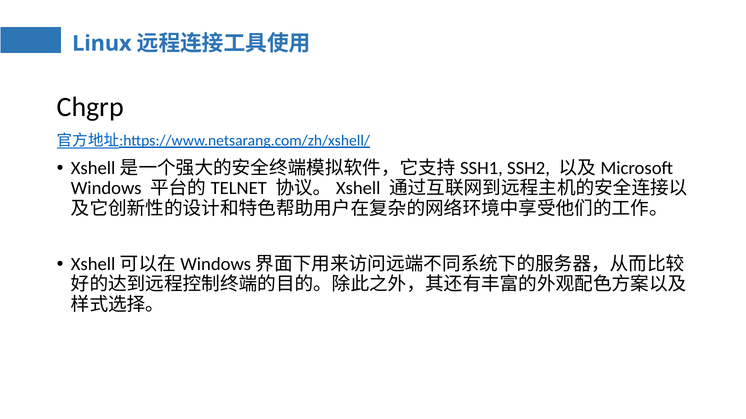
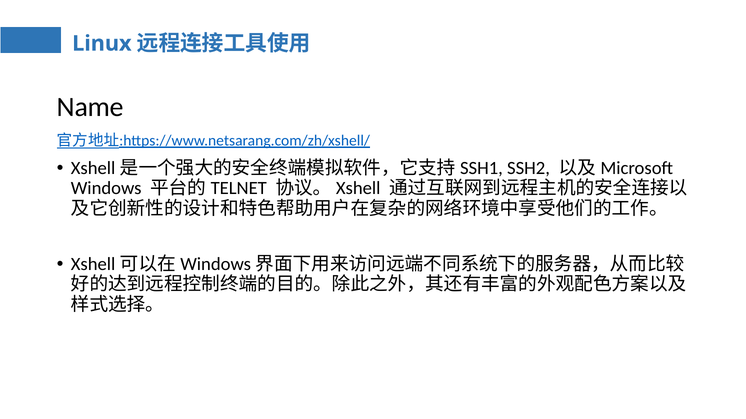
Chgrp: Chgrp -> Name (90, 107)
